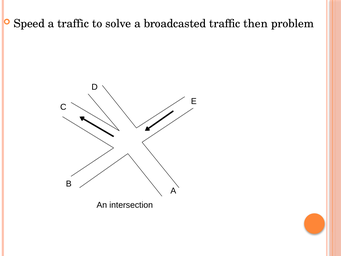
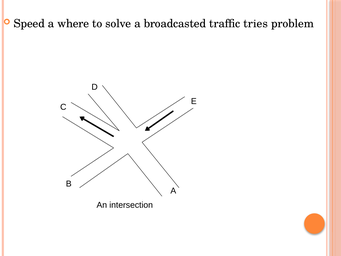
a traffic: traffic -> where (73, 24)
then: then -> tries (256, 24)
